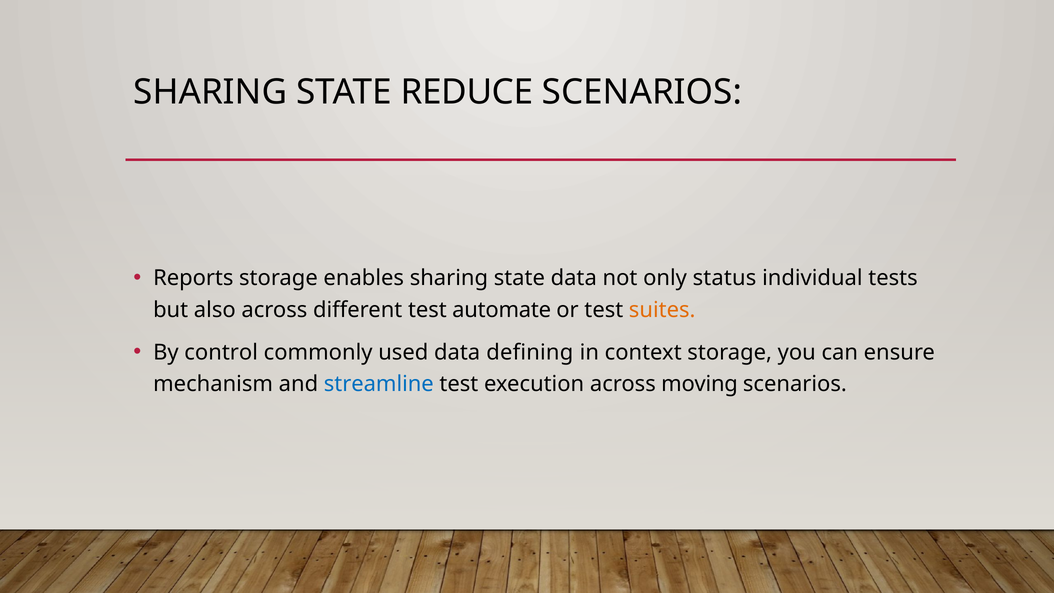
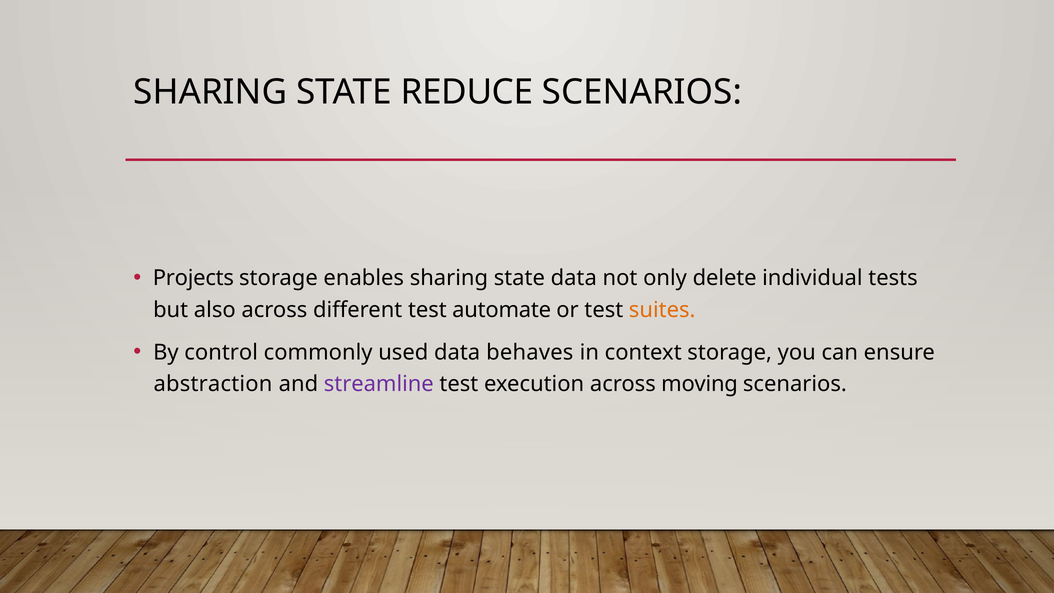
Reports: Reports -> Projects (193, 278)
status: status -> delete (725, 278)
defining: defining -> behaves (530, 352)
mechanism: mechanism -> abstraction (213, 384)
streamline colour: blue -> purple (379, 384)
